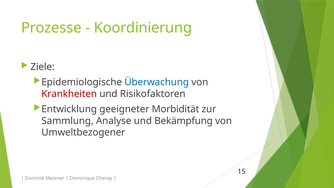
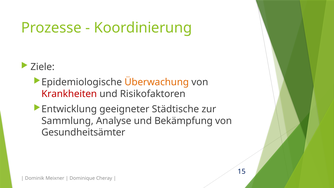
Überwachung colour: blue -> orange (157, 82)
Morbidität: Morbidität -> Städtische (175, 109)
Umweltbezogener: Umweltbezogener -> Gesundheitsämter (83, 132)
